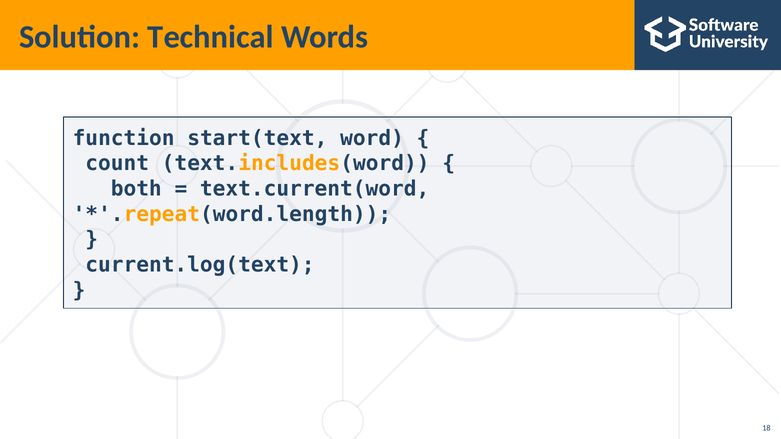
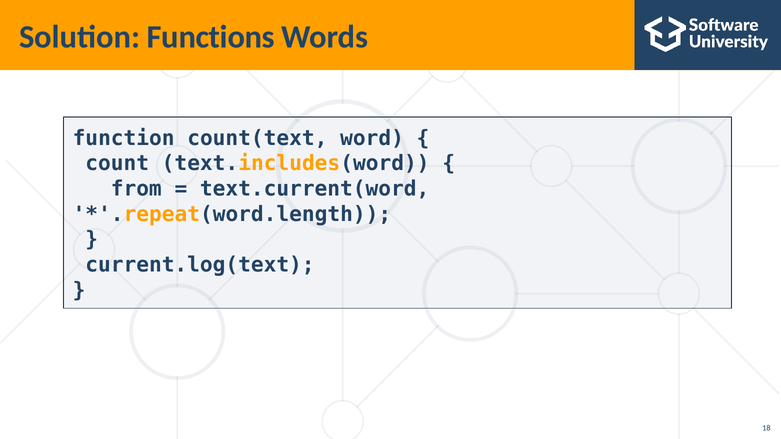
Technical: Technical -> Functions (211, 37)
start(text: start(text -> count(text (257, 138)
both: both -> from (136, 189)
